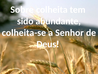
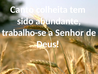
Sobre: Sobre -> Canto (22, 10)
colheita-se: colheita-se -> trabalho-se (24, 32)
